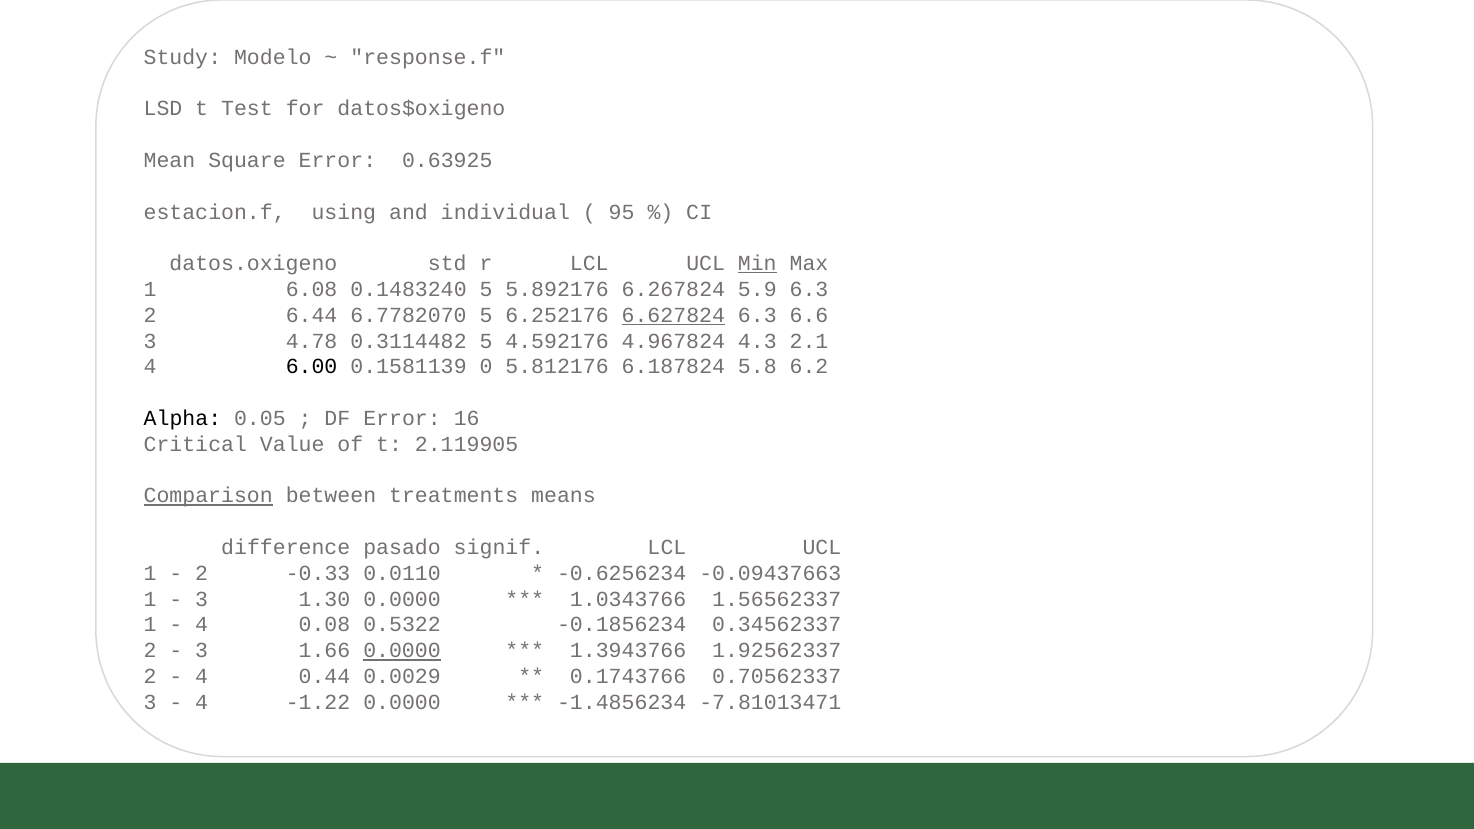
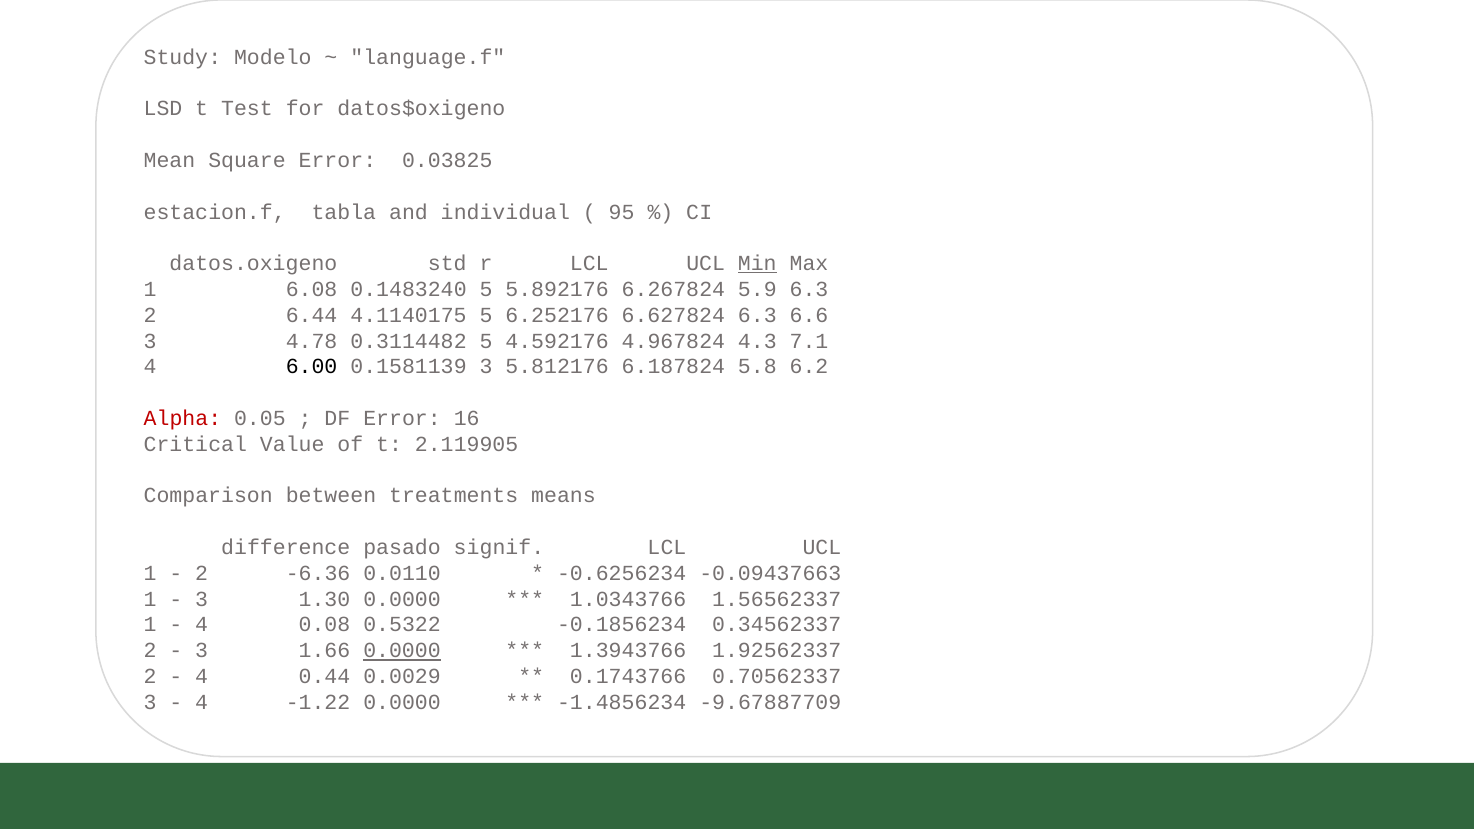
response.f: response.f -> language.f (428, 57)
0.63925: 0.63925 -> 0.03825 (447, 160)
using: using -> tabla (344, 212)
6.7782070: 6.7782070 -> 4.1140175 (409, 315)
6.627824 underline: present -> none (673, 315)
2.1: 2.1 -> 7.1 (809, 341)
0.1581139 0: 0 -> 3 (486, 367)
Alpha colour: black -> red (182, 418)
Comparison underline: present -> none (208, 496)
-0.33: -0.33 -> -6.36 (318, 573)
-7.81013471: -7.81013471 -> -9.67887709 (770, 702)
